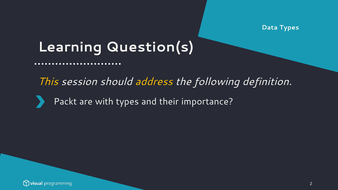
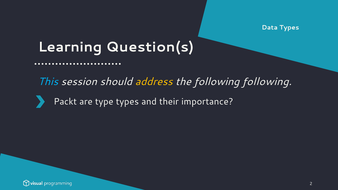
This colour: yellow -> light blue (48, 82)
following definition: definition -> following (267, 82)
with: with -> type (104, 102)
